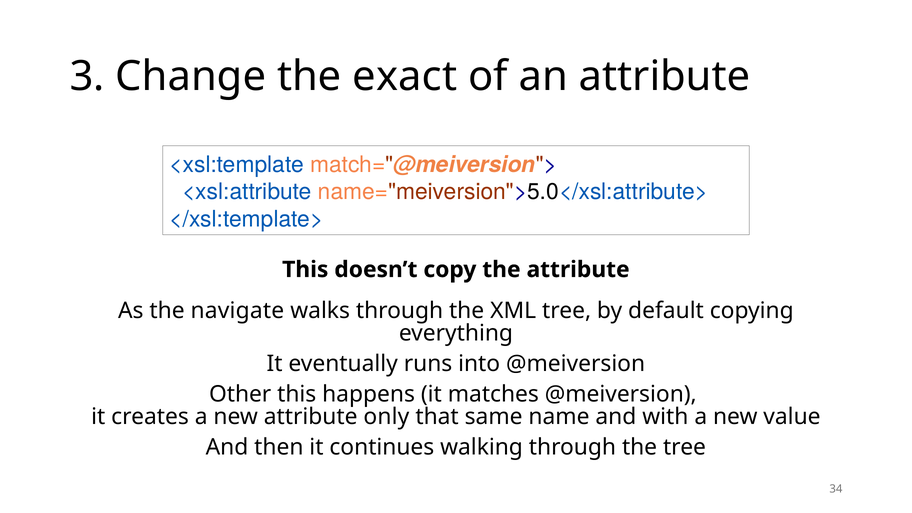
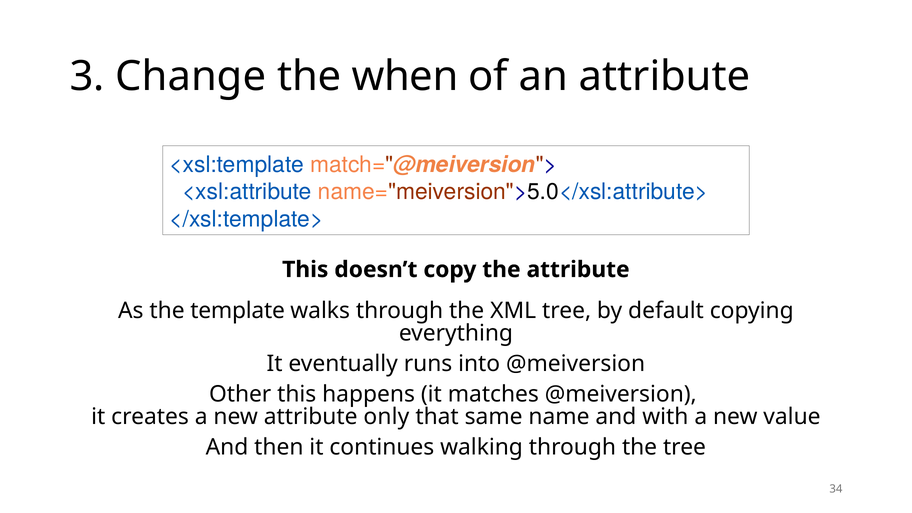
exact: exact -> when (405, 77)
navigate: navigate -> template (238, 311)
